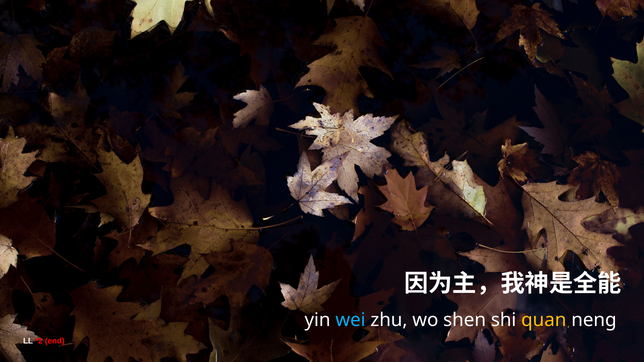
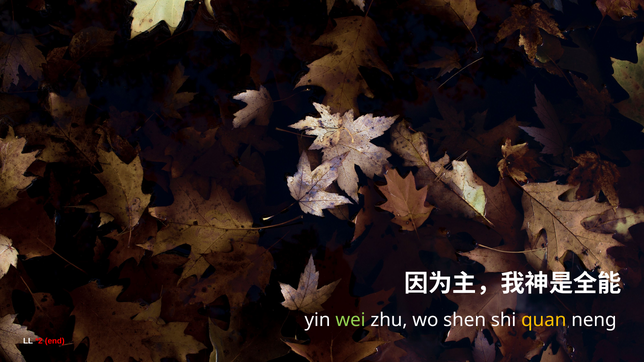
wei colour: light blue -> light green (350, 320)
